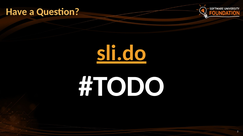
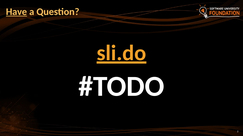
Have underline: none -> present (16, 12)
